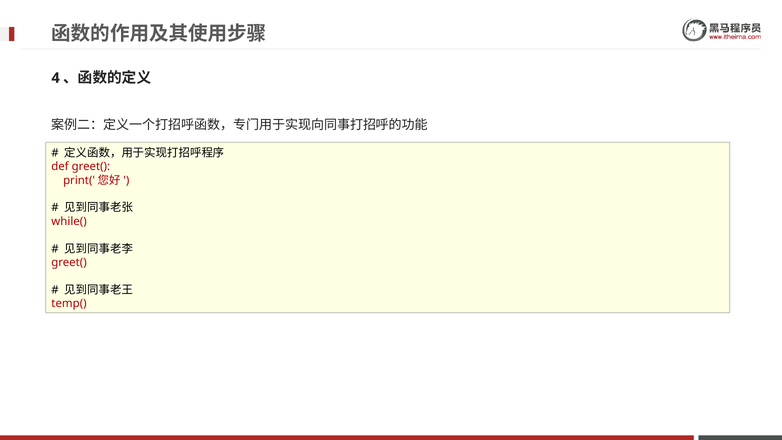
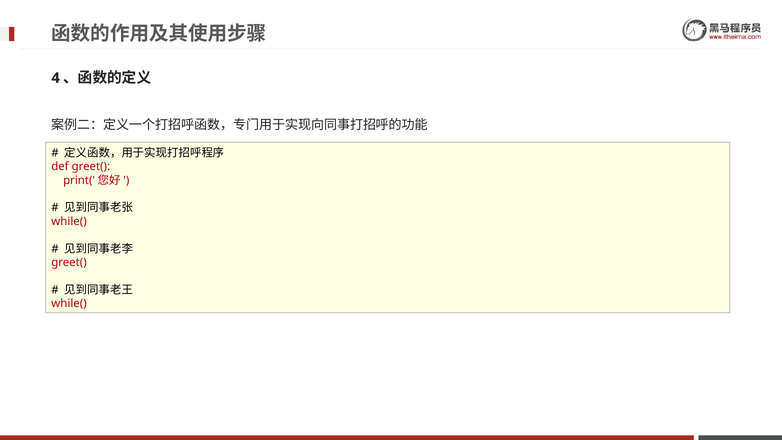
temp(: temp( -> while( (69, 303)
